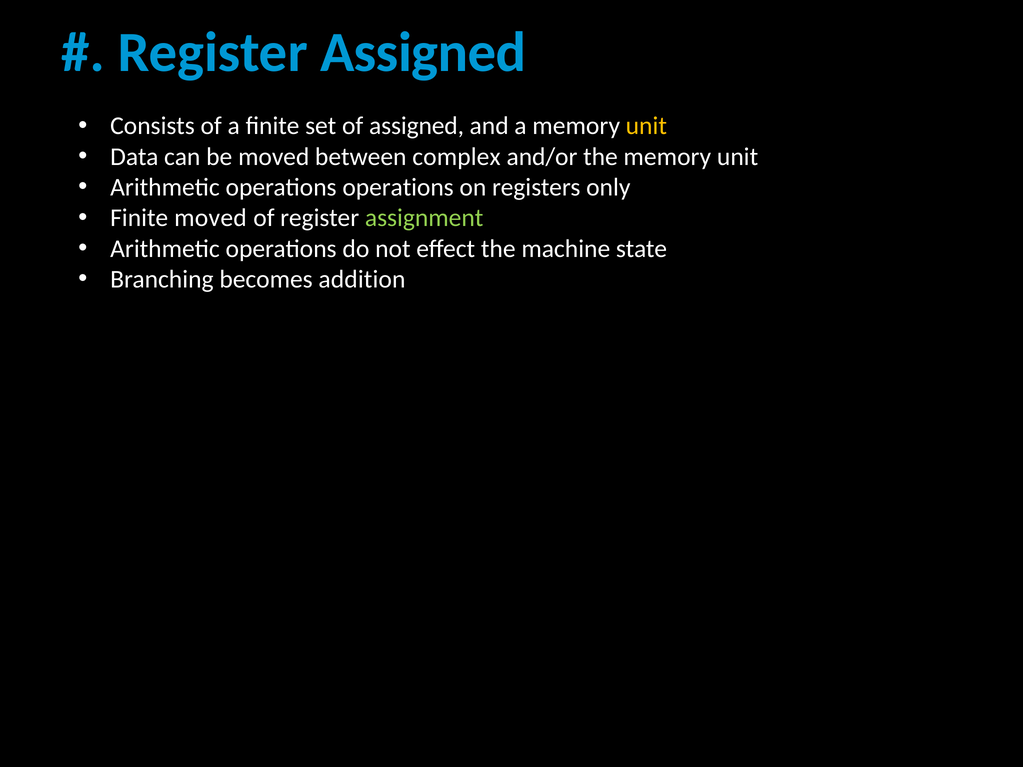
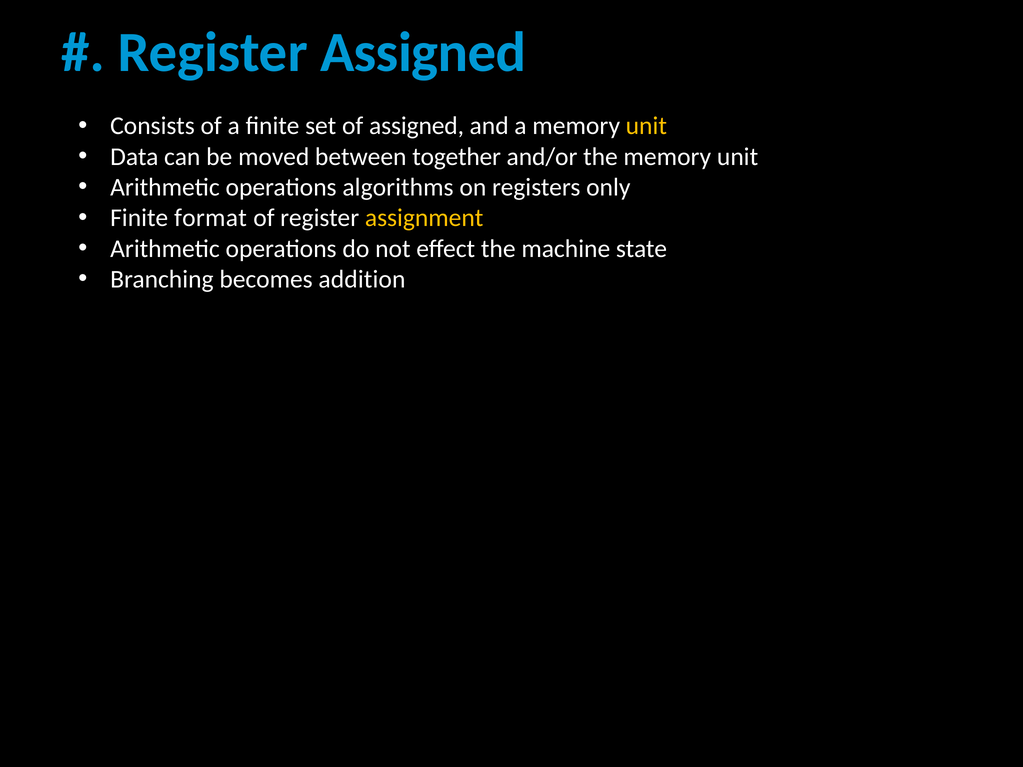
complex: complex -> together (457, 157)
operations operations: operations -> algorithms (398, 187)
Finite moved: moved -> format (210, 218)
assignment colour: light green -> yellow (424, 218)
